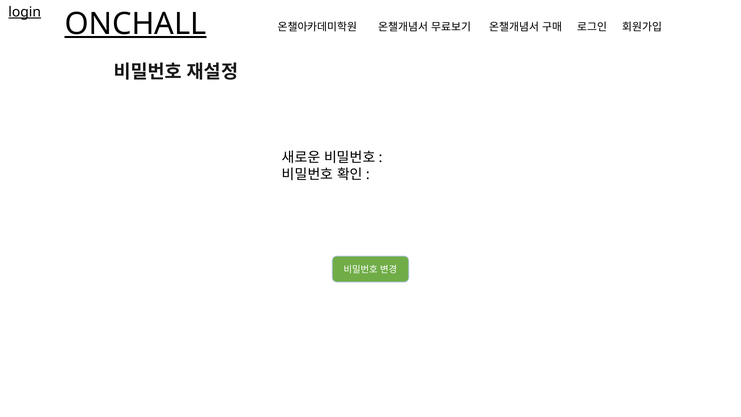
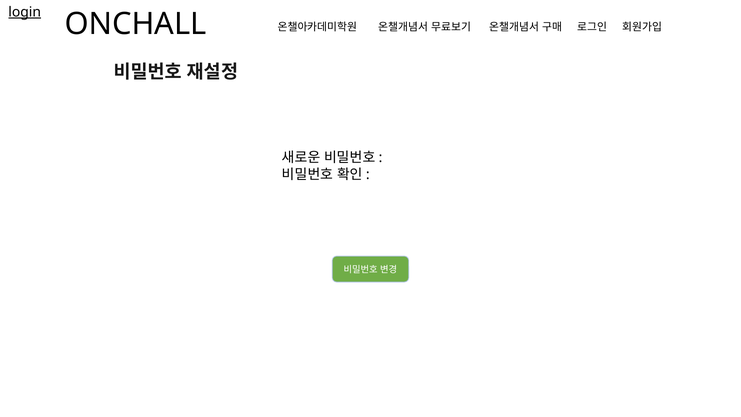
ONCHALL underline: present -> none (136, 24)
